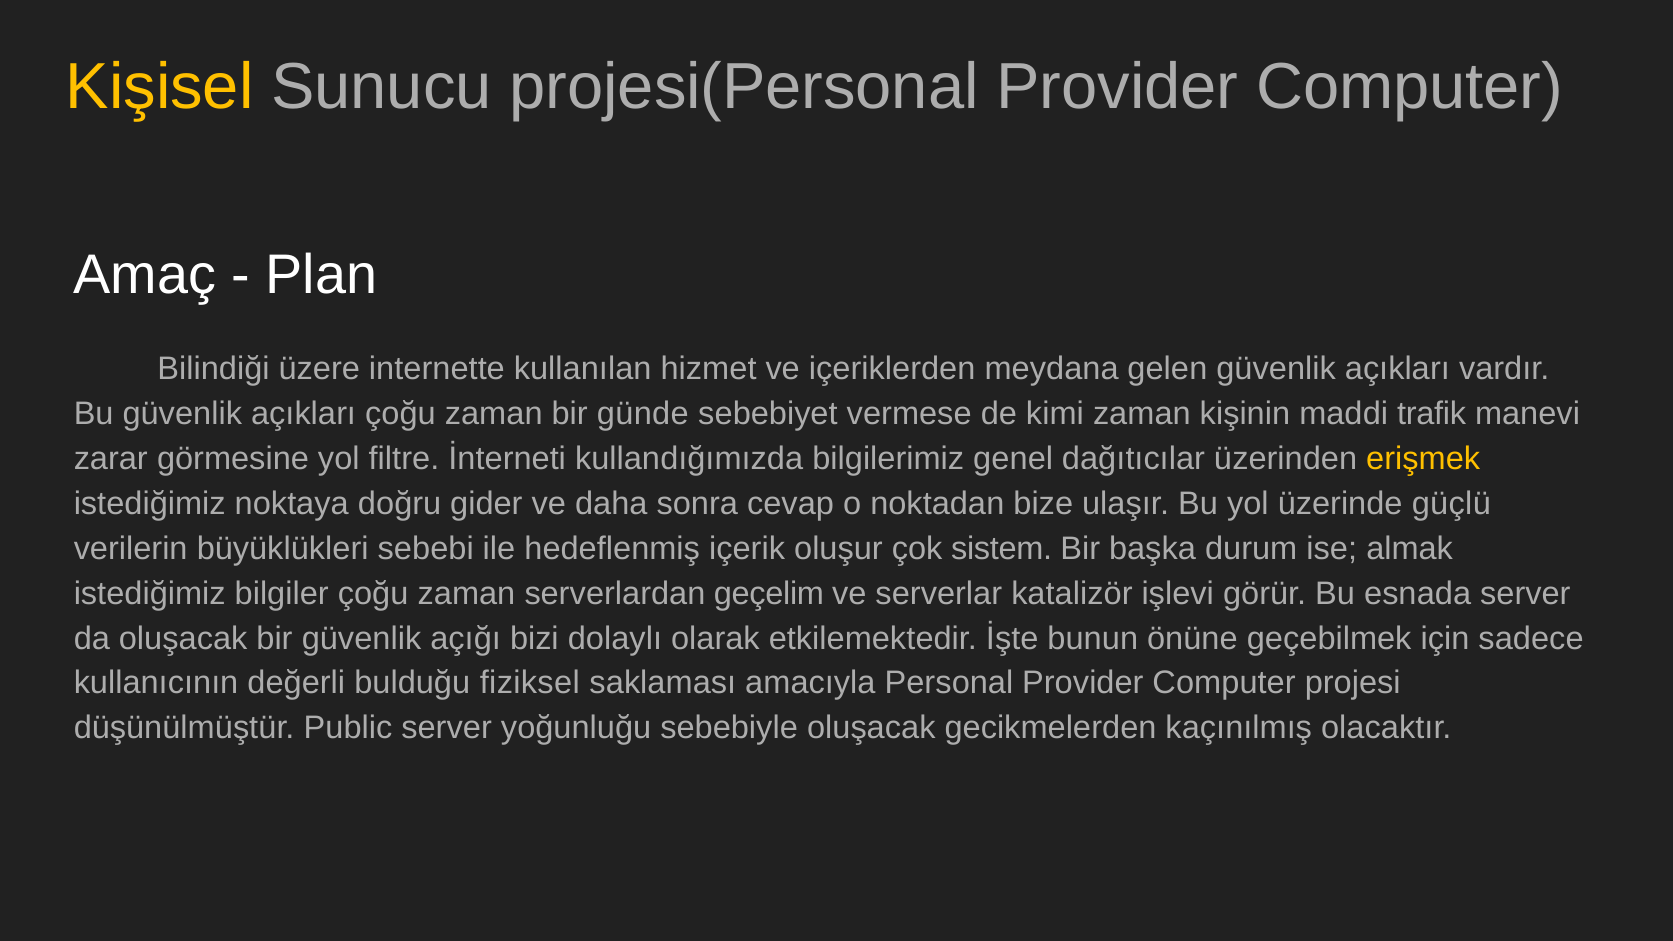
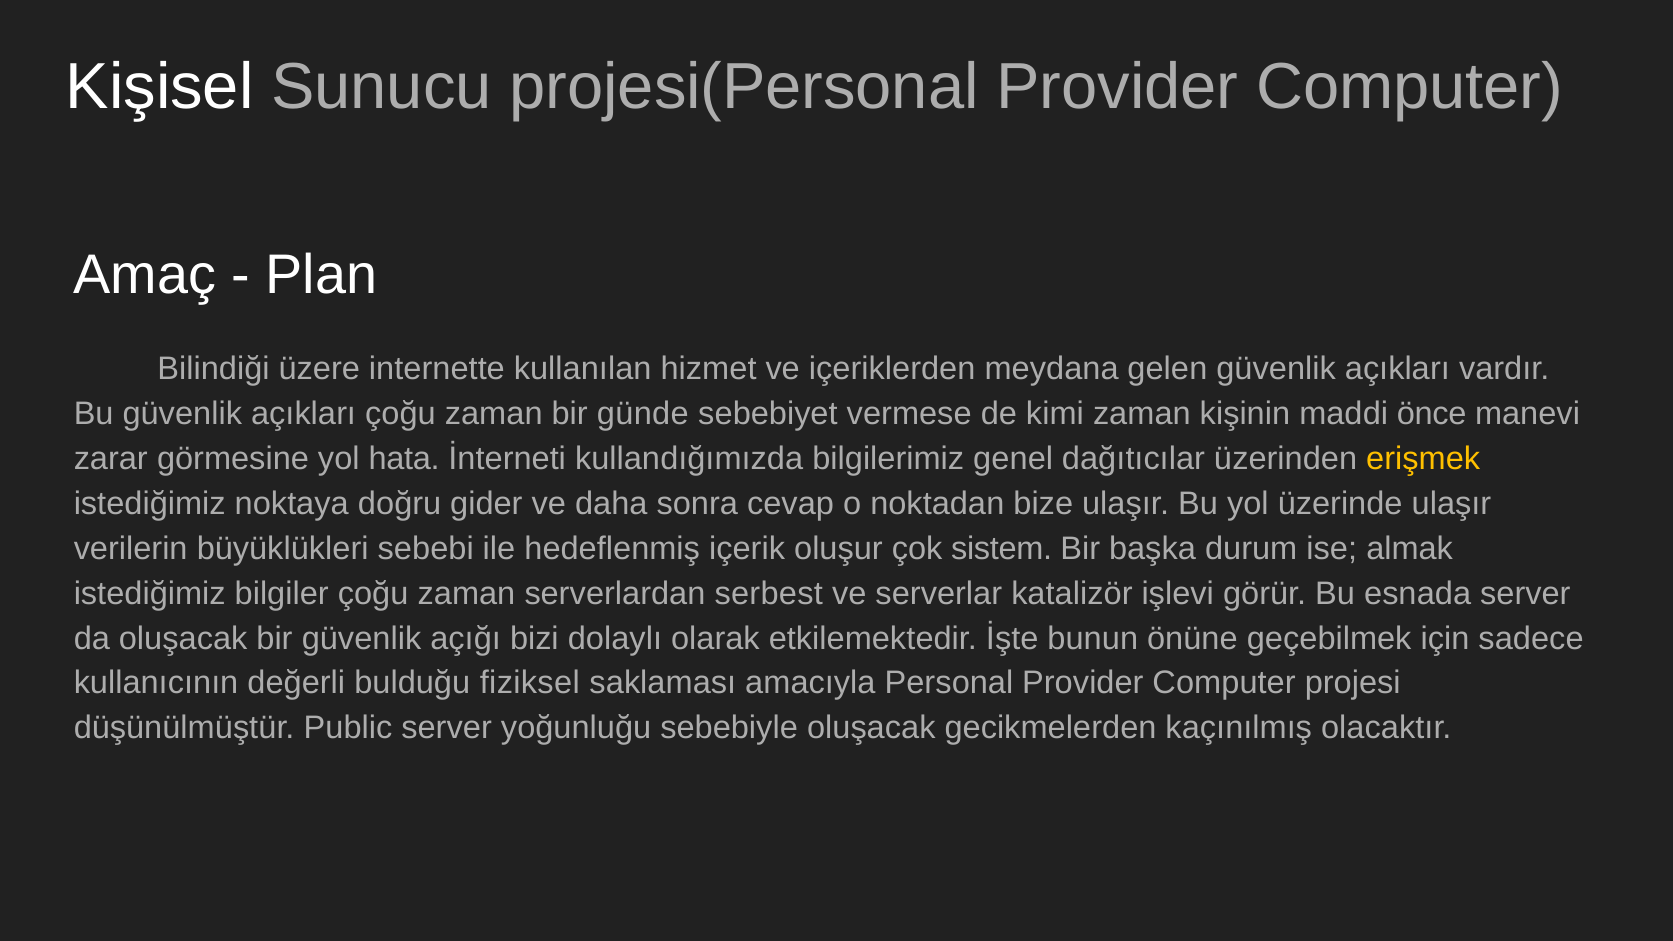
Kişisel colour: yellow -> white (160, 87)
trafik: trafik -> önce (1432, 414)
filtre: filtre -> hata (404, 459)
üzerinde güçlü: güçlü -> ulaşır (1451, 504)
geçelim: geçelim -> serbest (769, 594)
